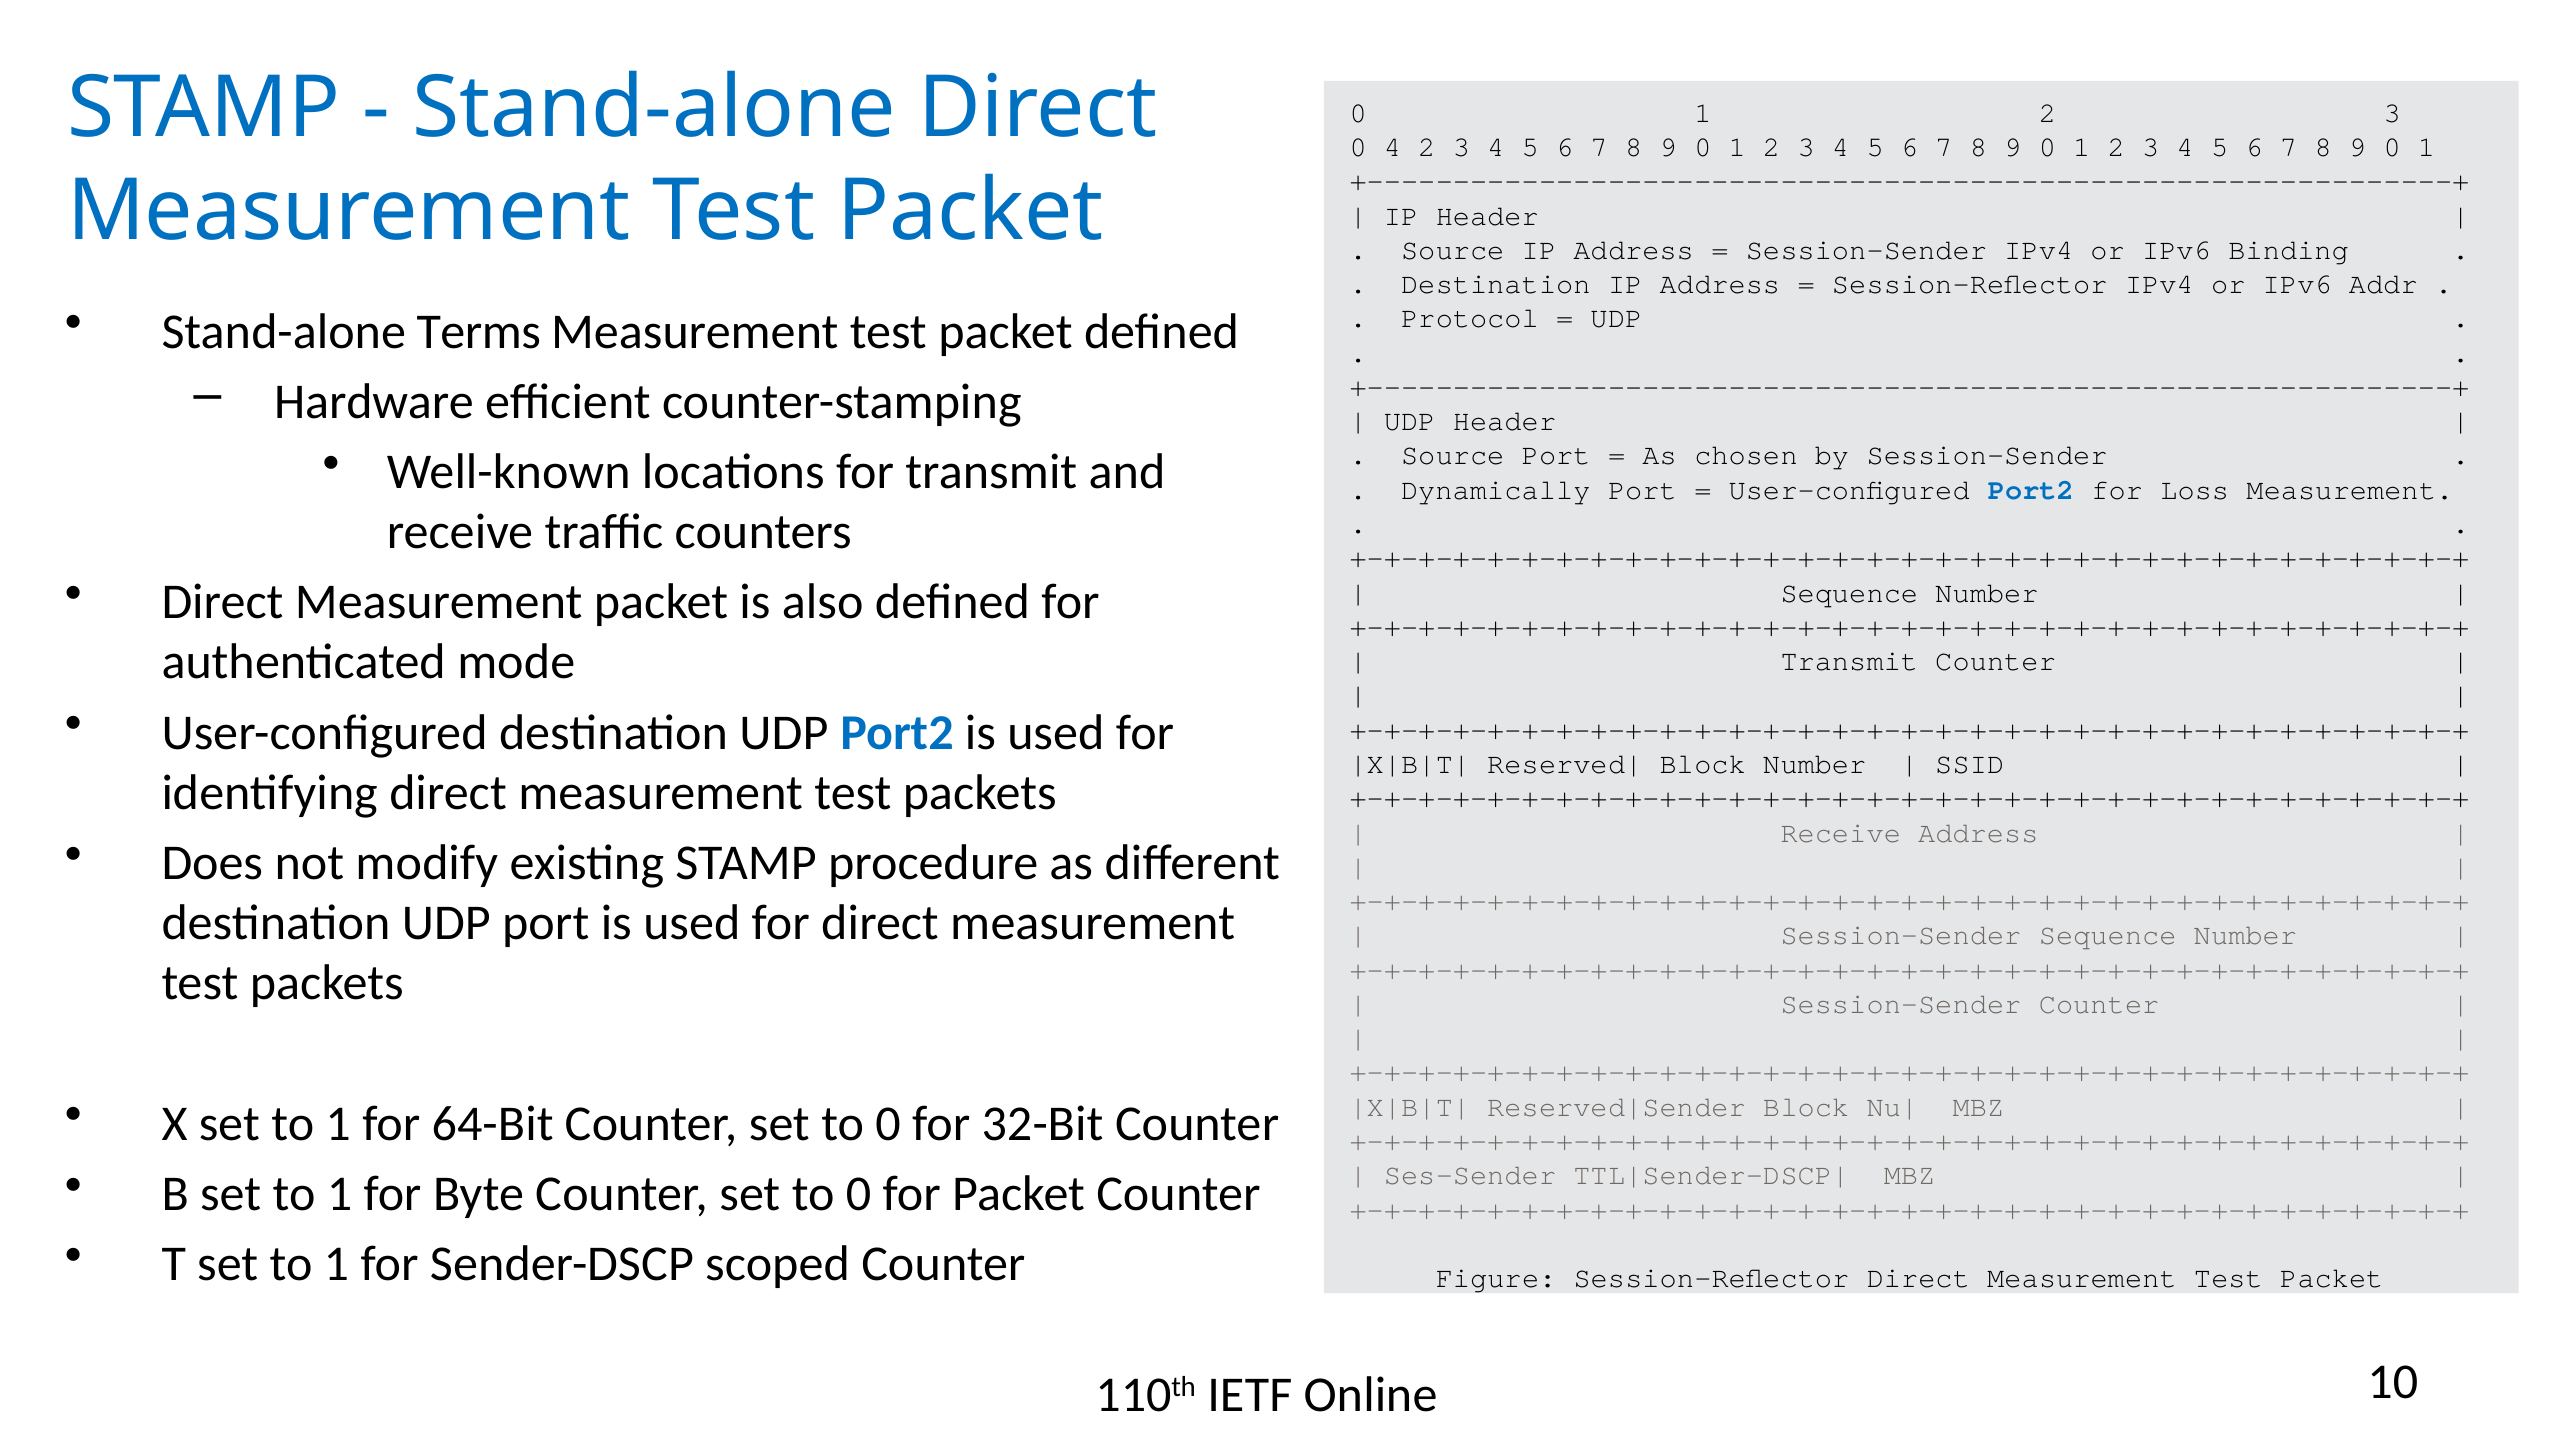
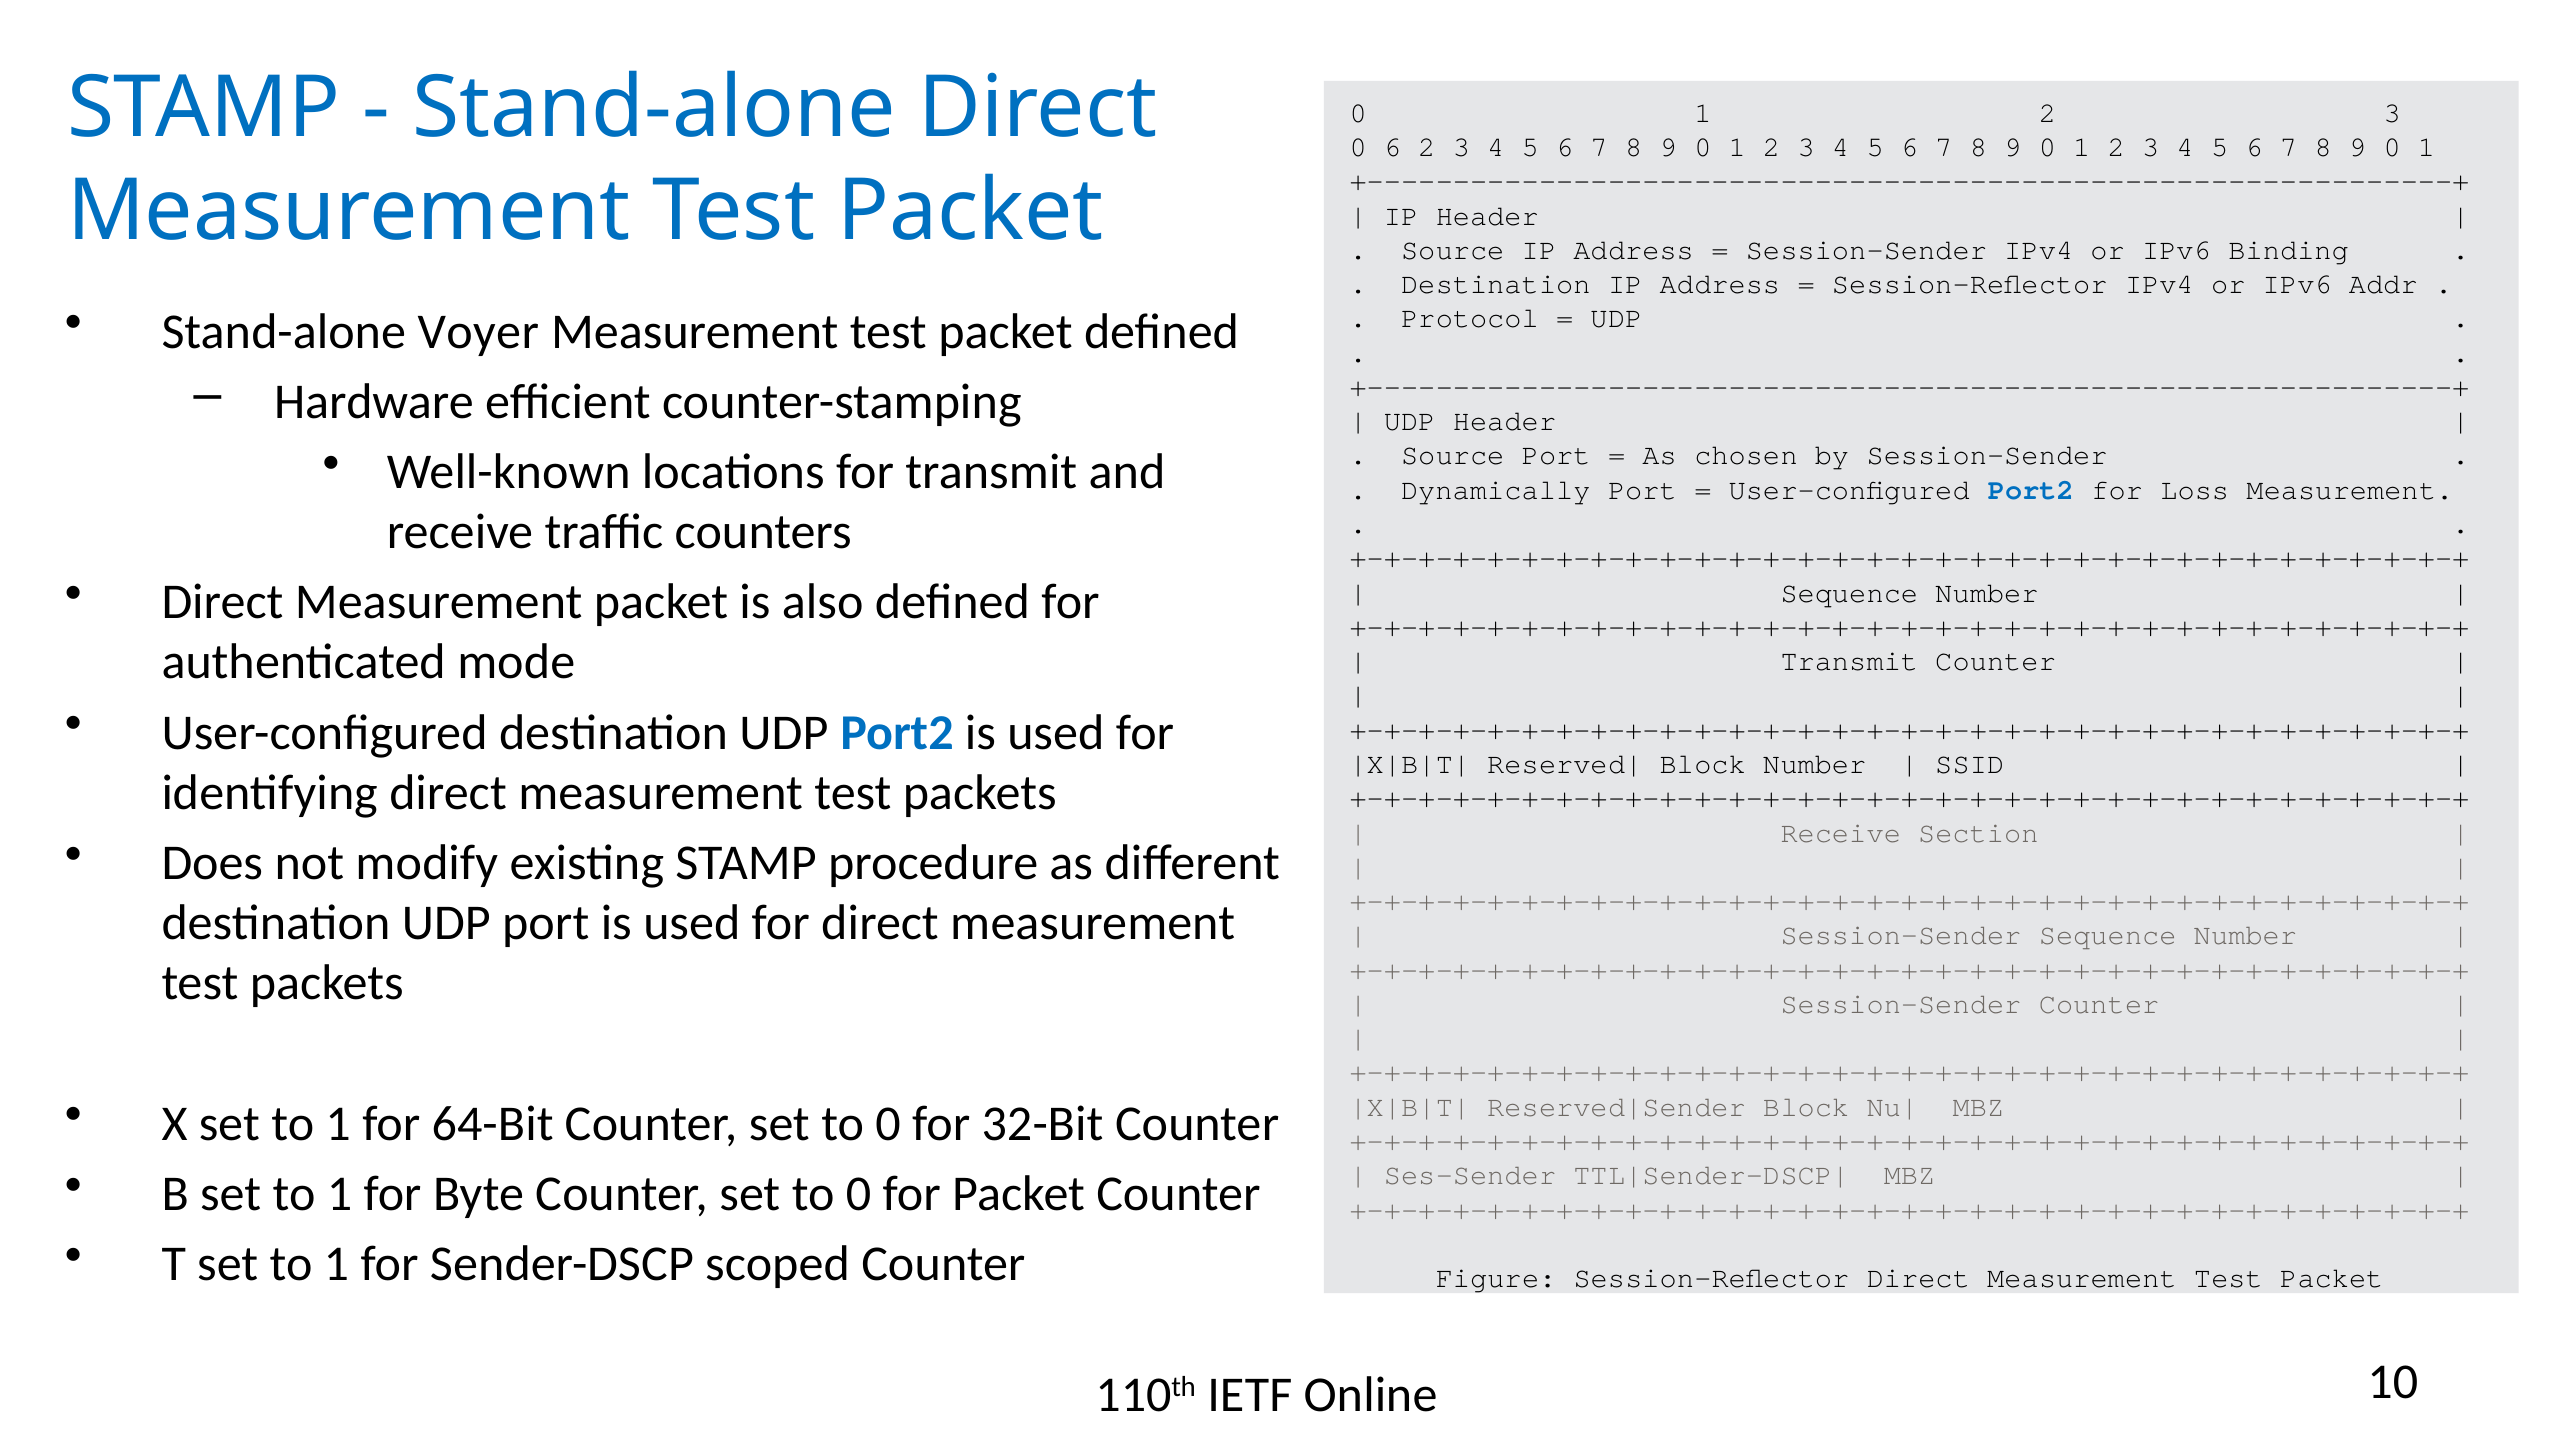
0 4: 4 -> 6 (1392, 147)
Terms: Terms -> Voyer (478, 332)
Receive Address: Address -> Section (1978, 833)
